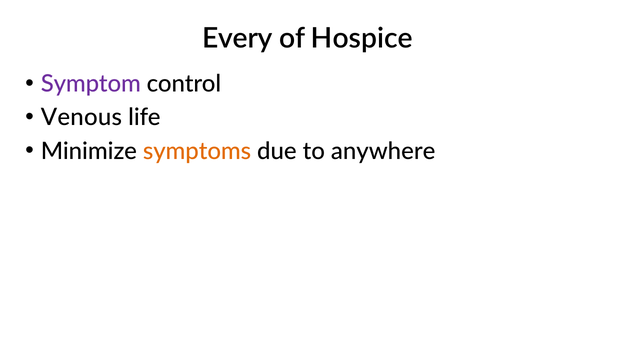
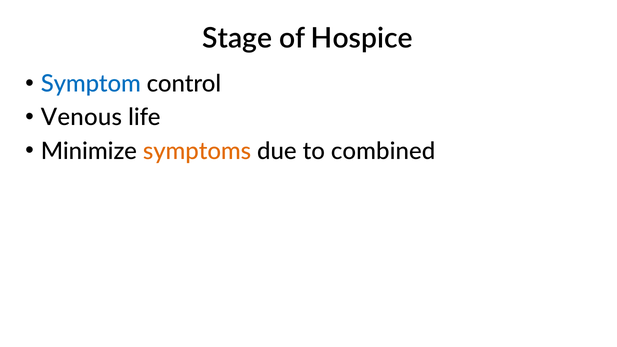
Every: Every -> Stage (237, 38)
Symptom colour: purple -> blue (91, 84)
anywhere: anywhere -> combined (383, 151)
